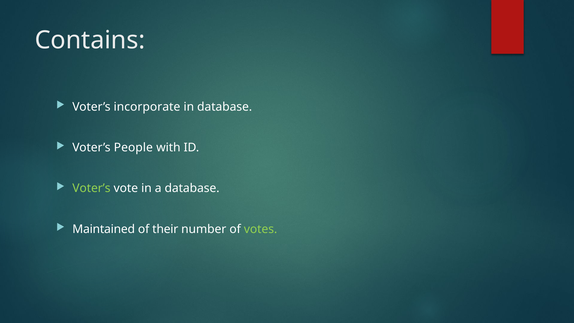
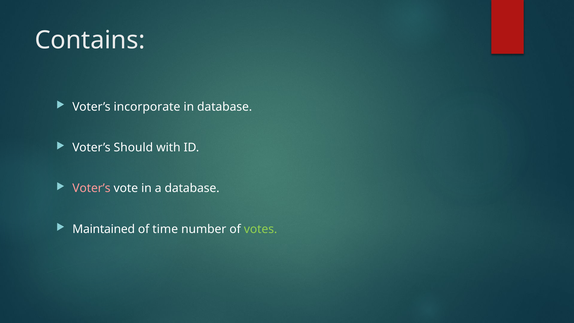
People: People -> Should (133, 148)
Voter’s colour: light green -> pink (91, 188)
their: their -> time (165, 229)
